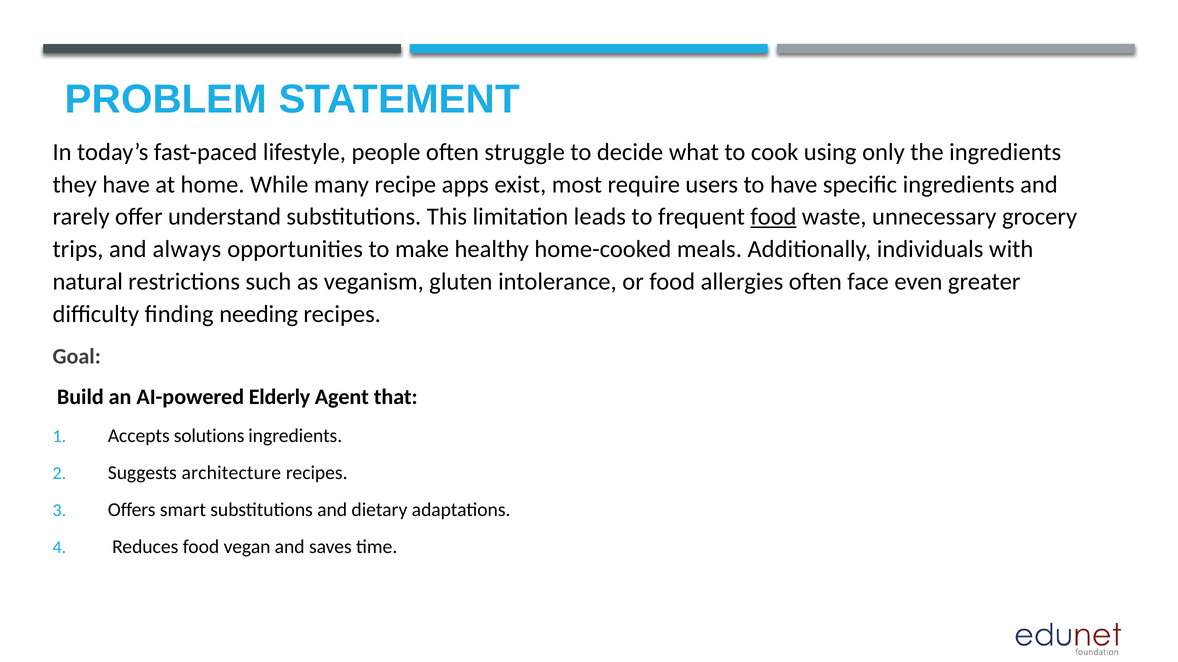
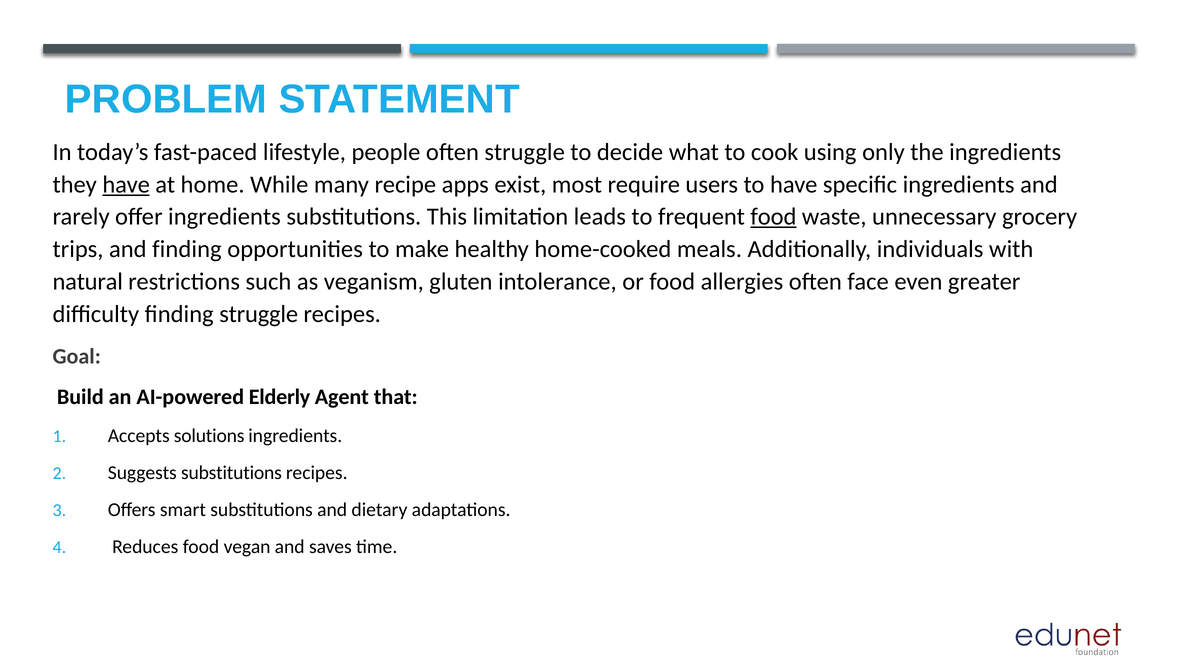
have underline: none -> present (126, 185)
offer understand: understand -> ingredients (224, 217)
and always: always -> finding (187, 250)
finding needing: needing -> struggle (259, 314)
Suggests architecture: architecture -> substitutions (231, 473)
